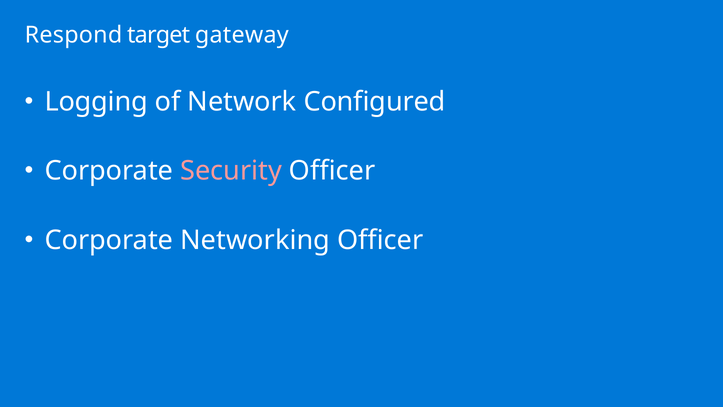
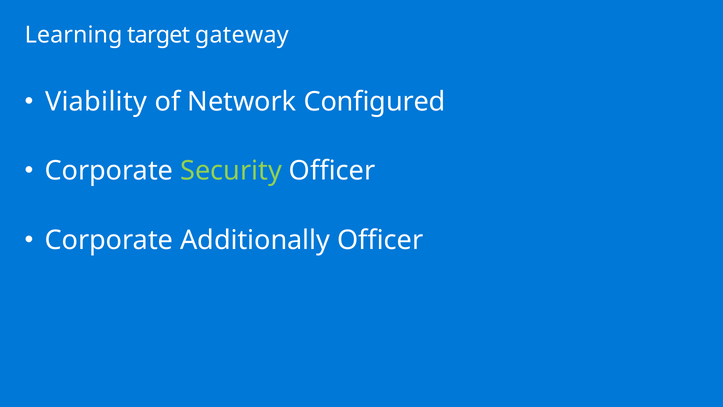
Respond: Respond -> Learning (74, 35)
Logging: Logging -> Viability (96, 101)
Security colour: pink -> light green (231, 171)
Networking: Networking -> Additionally (255, 240)
